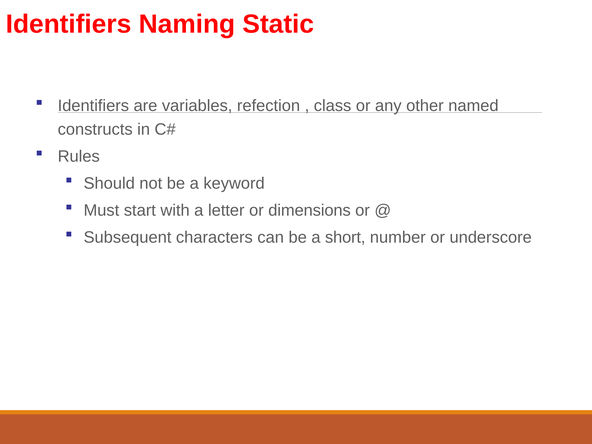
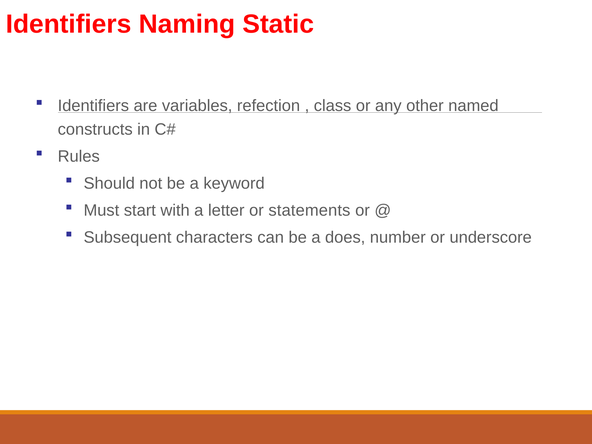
dimensions: dimensions -> statements (309, 210)
short: short -> does (345, 237)
